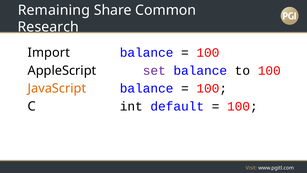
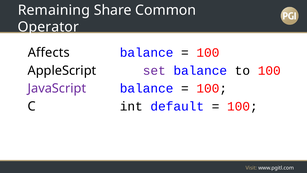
Research: Research -> Operator (48, 27)
Import: Import -> Affects (49, 53)
JavaScript colour: orange -> purple (57, 88)
